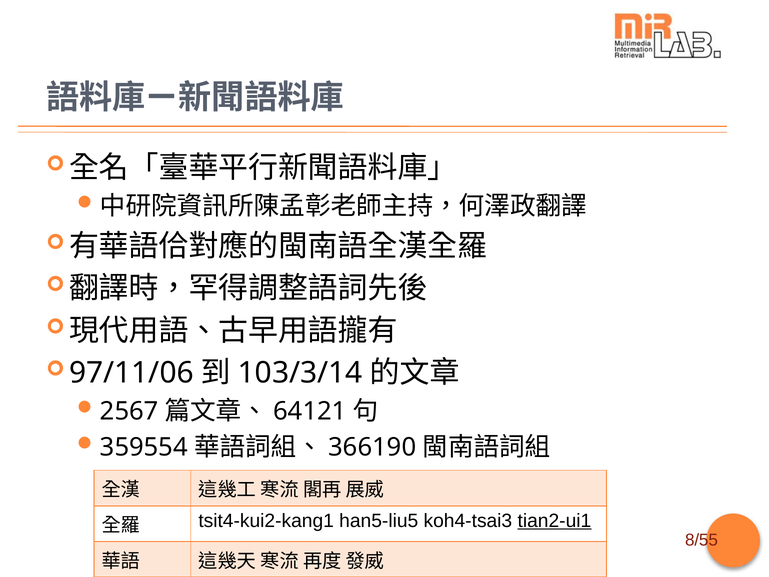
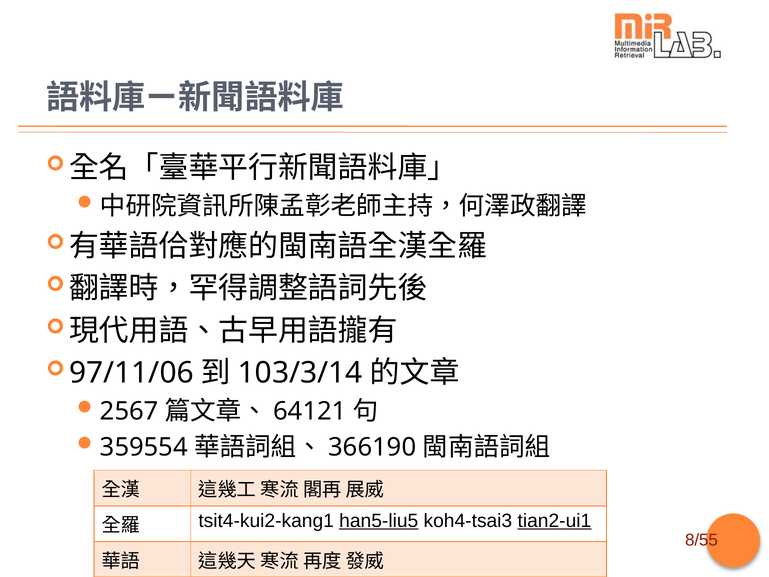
han5-liu5 underline: none -> present (379, 521)
